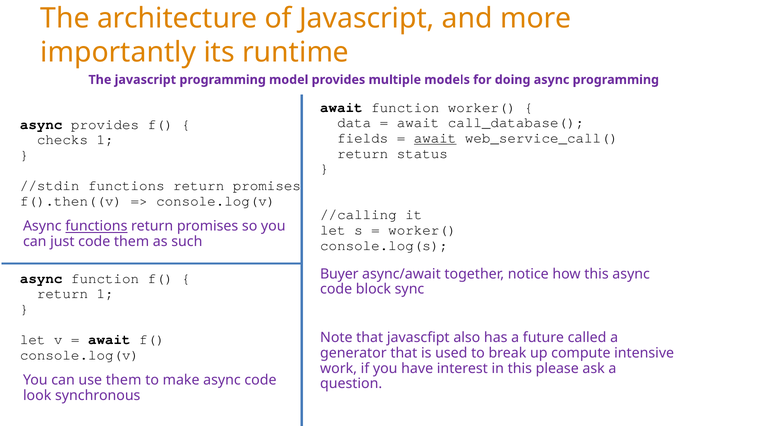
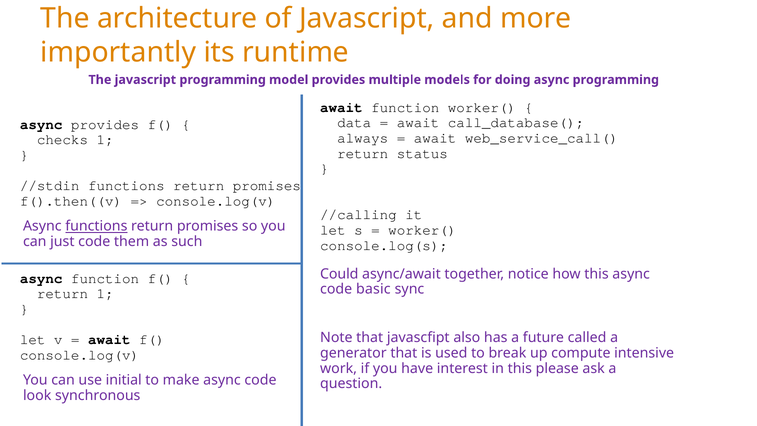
fields: fields -> always (363, 138)
await underline: present -> none (435, 138)
Buyer: Buyer -> Could (339, 274)
block: block -> basic (373, 289)
use them: them -> initial (124, 380)
